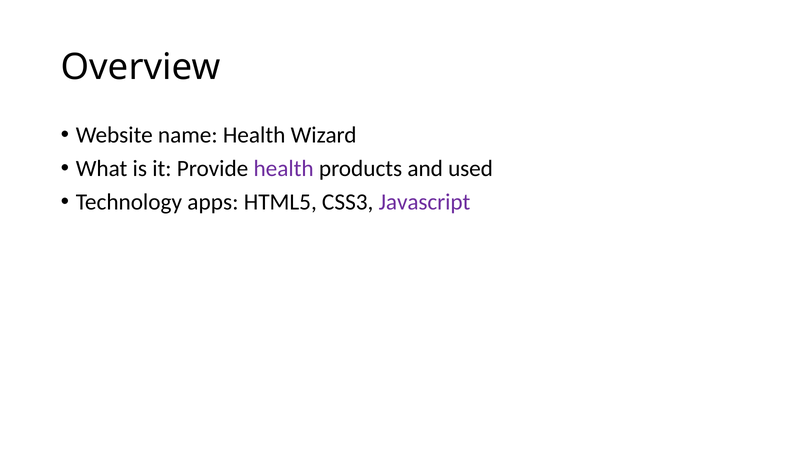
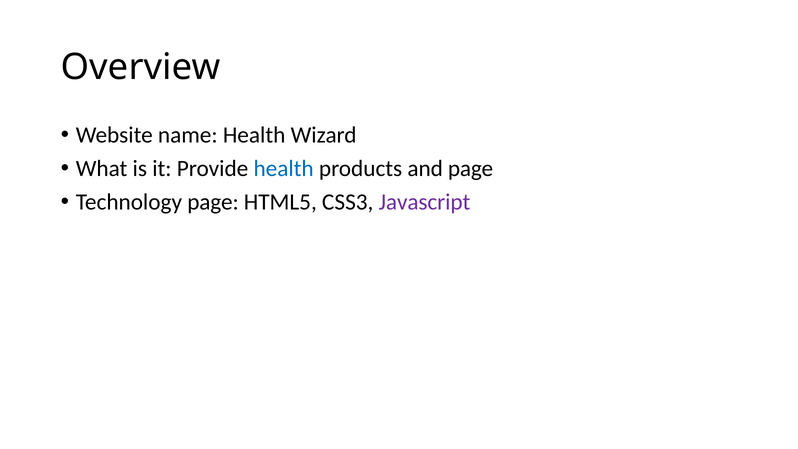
health colour: purple -> blue (284, 168)
and used: used -> page (471, 168)
Technology apps: apps -> page (213, 202)
